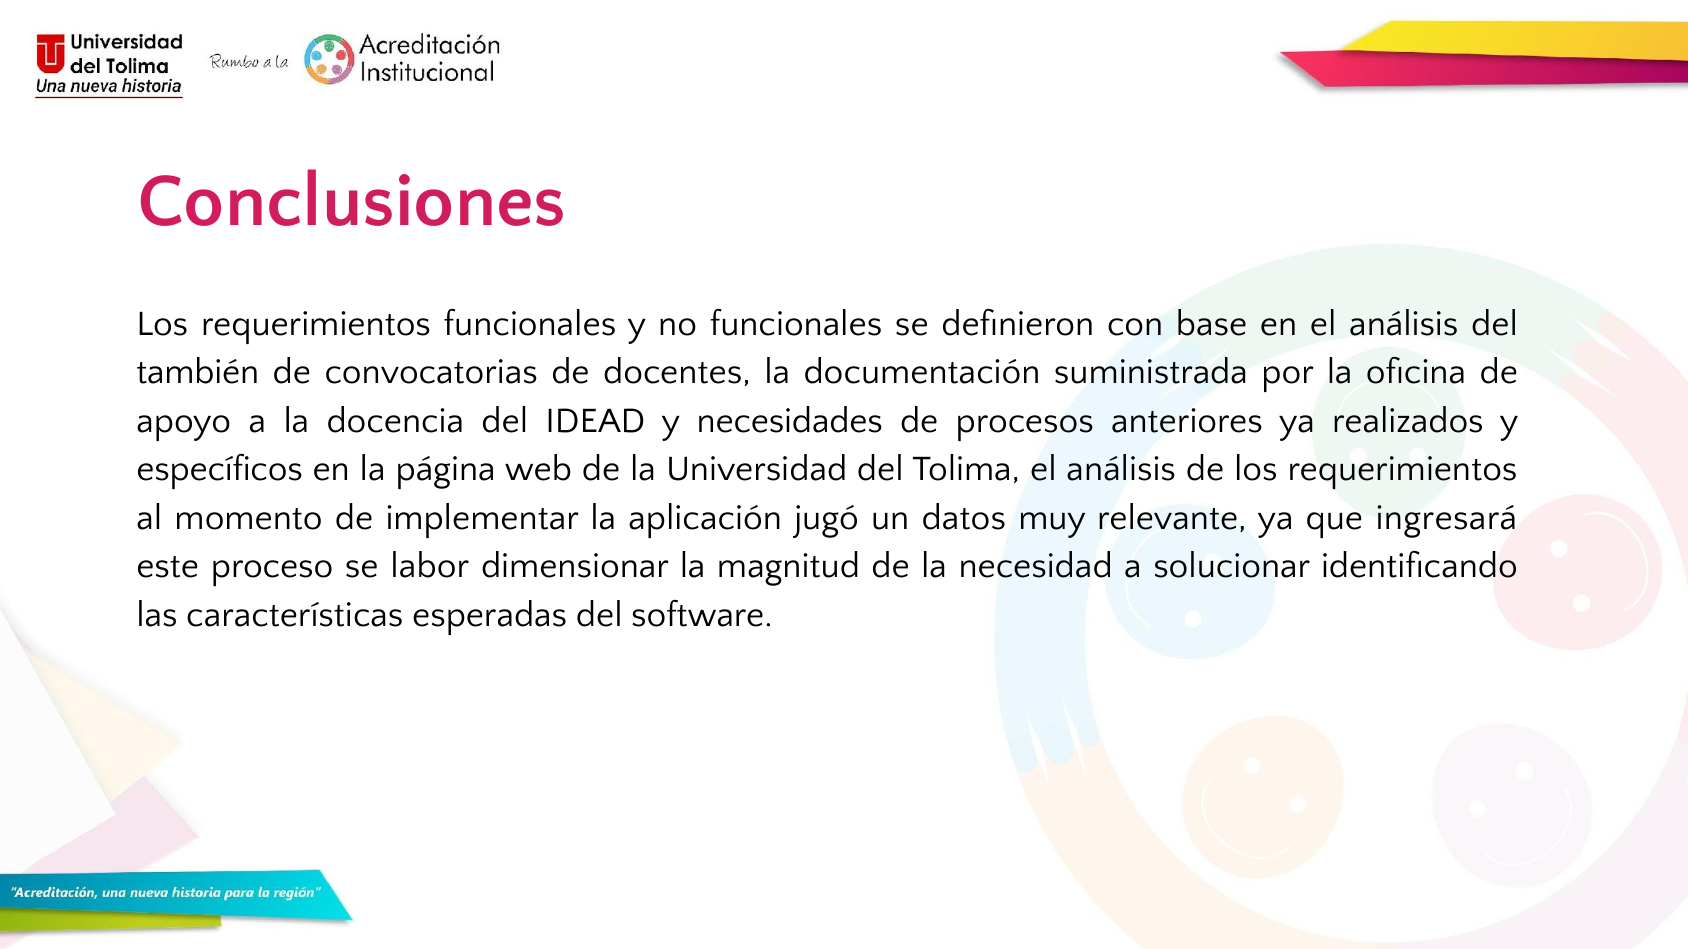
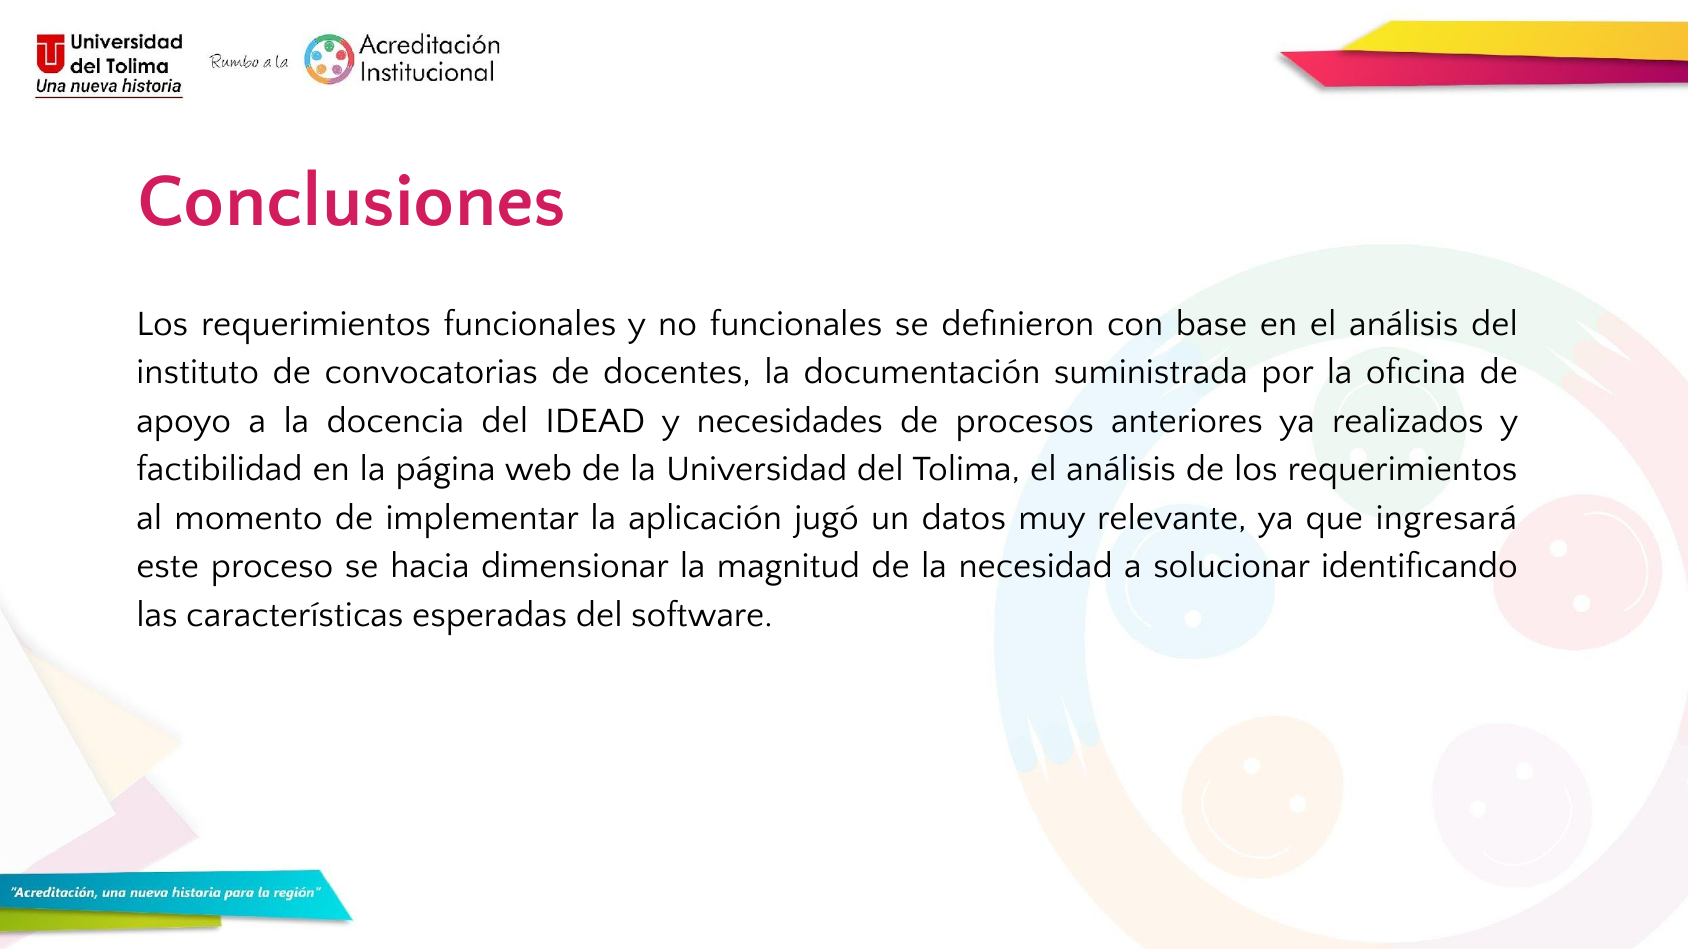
también: también -> instituto (198, 372)
específicos: específicos -> factibilidad (220, 469)
labor: labor -> hacia (430, 566)
